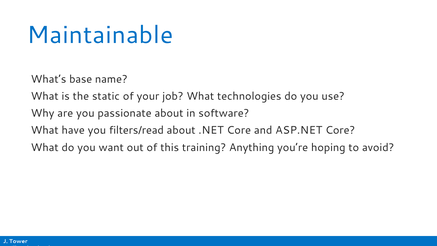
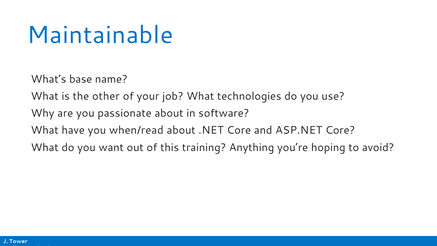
static: static -> other (106, 96)
filters/read: filters/read -> when/read (136, 130)
